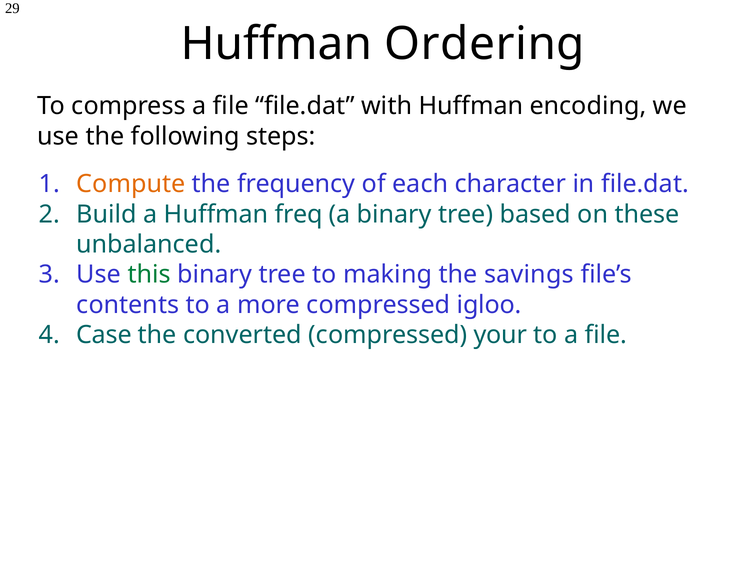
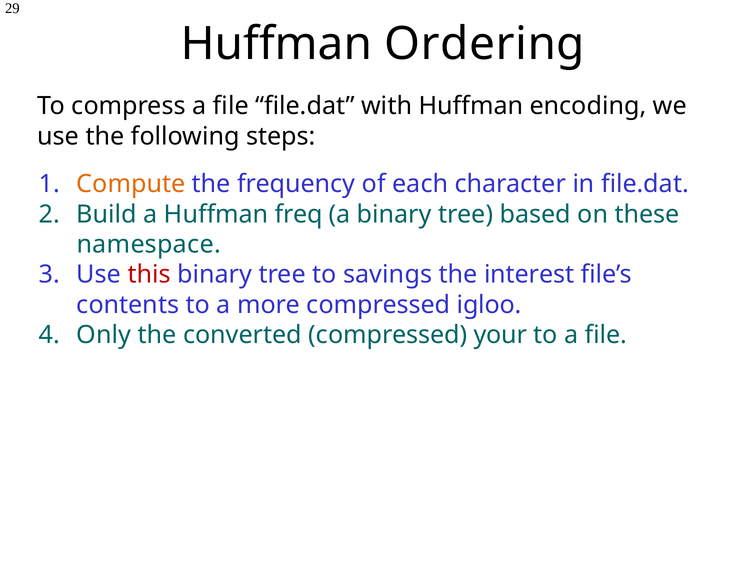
unbalanced: unbalanced -> namespace (149, 244)
this colour: green -> red (149, 274)
making: making -> savings (388, 274)
savings: savings -> interest (529, 274)
Case: Case -> Only (104, 335)
